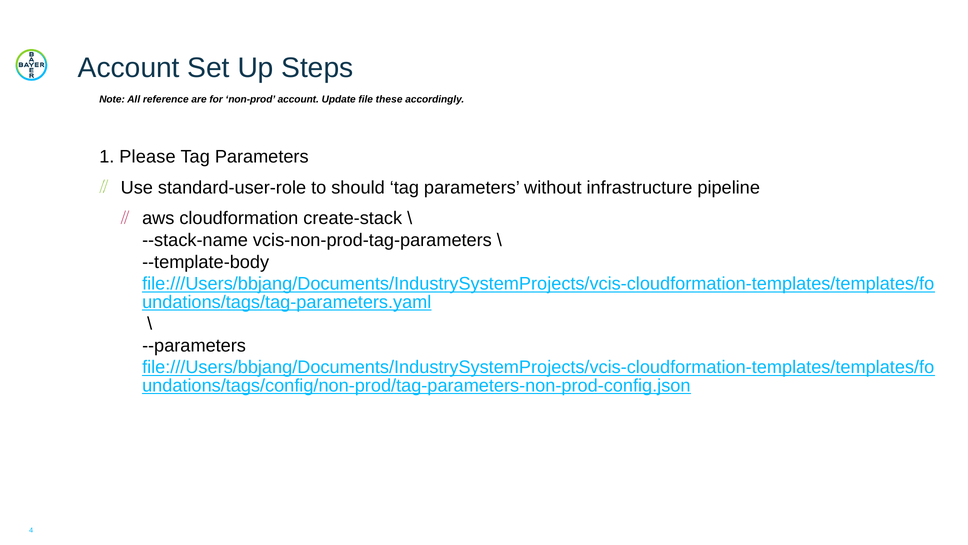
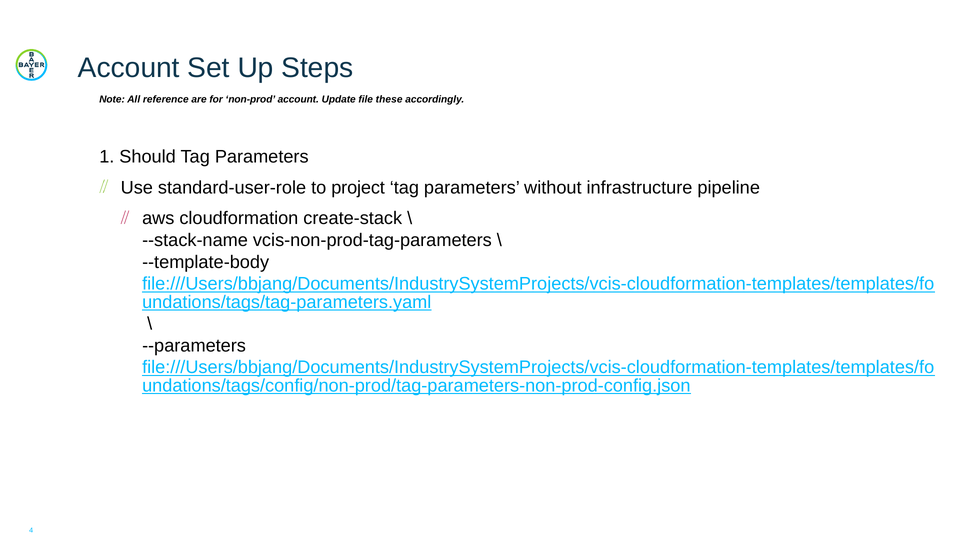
Please: Please -> Should (148, 157)
should: should -> project (358, 187)
